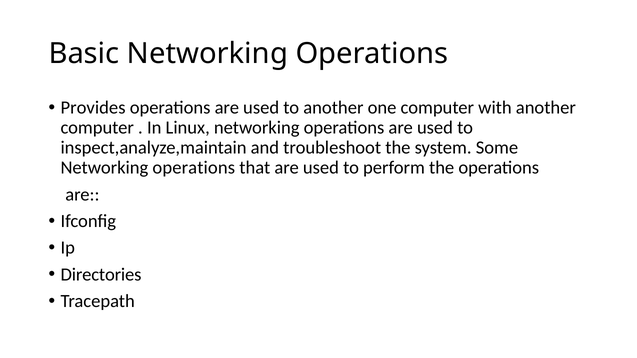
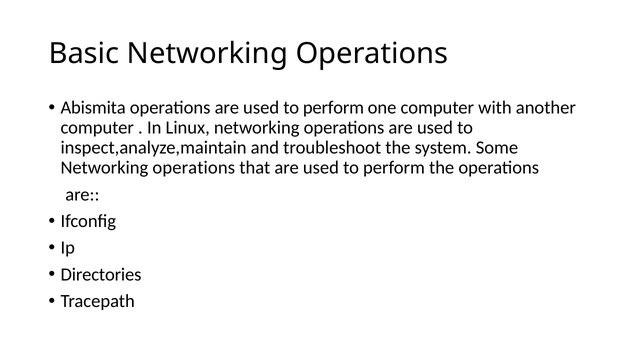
Provides: Provides -> Abismita (93, 108)
another: another -> perform (333, 108)
